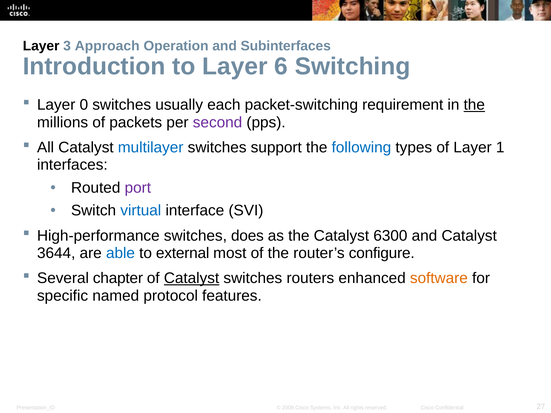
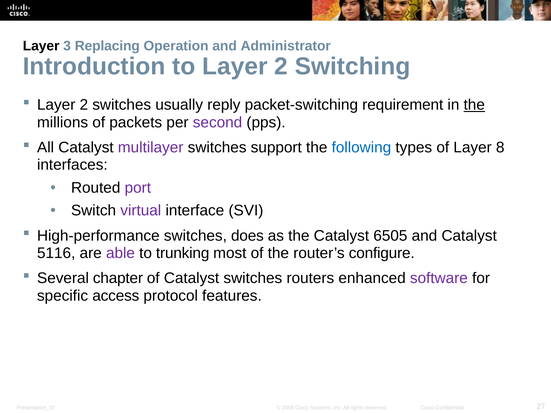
Approach: Approach -> Replacing (107, 46)
Subinterfaces: Subinterfaces -> Administrator (286, 46)
to Layer 6: 6 -> 2 (281, 67)
0: 0 -> 2 (84, 105)
each: each -> reply (224, 105)
multilayer colour: blue -> purple (151, 148)
1: 1 -> 8 (500, 148)
virtual colour: blue -> purple (141, 211)
6300: 6300 -> 6505 (390, 236)
3644: 3644 -> 5116 (56, 253)
able colour: blue -> purple (120, 253)
external: external -> trunking (183, 253)
Catalyst underline: present -> none (192, 278)
software colour: orange -> purple (439, 278)
named: named -> access (116, 296)
